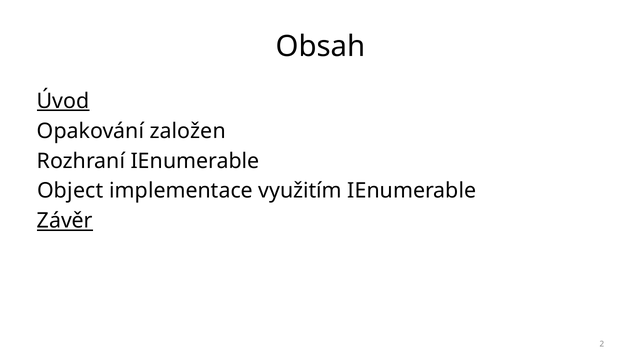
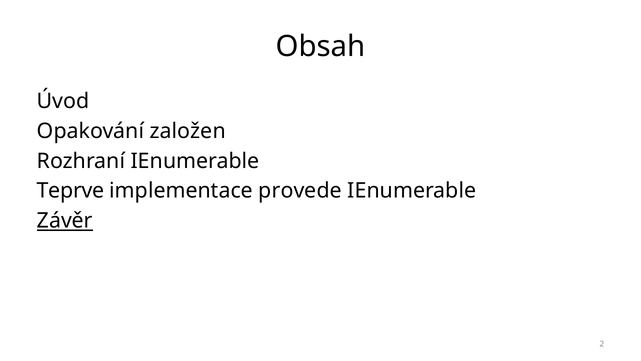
Úvod underline: present -> none (63, 101)
Object: Object -> Teprve (70, 191)
využitím: využitím -> provede (300, 191)
